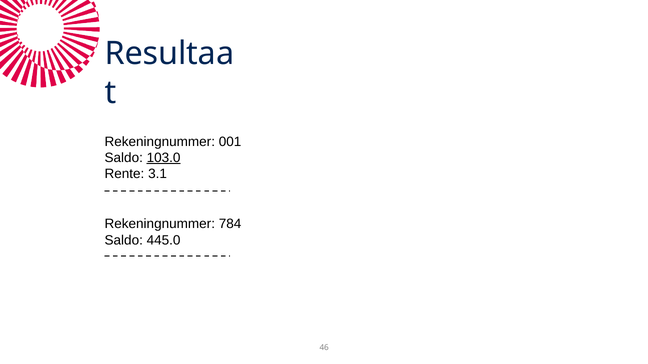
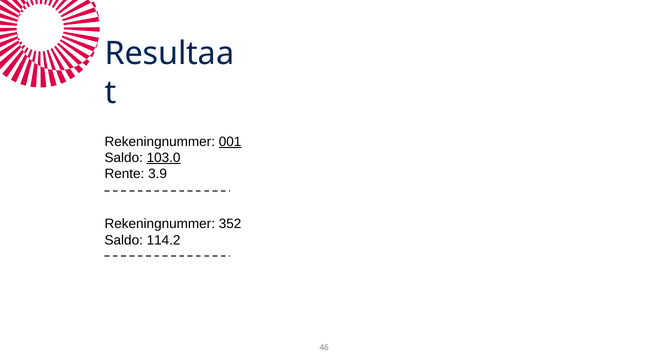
001 underline: none -> present (230, 142)
3.1: 3.1 -> 3.9 (158, 174)
784: 784 -> 352 (230, 224)
445.0: 445.0 -> 114.2 (164, 240)
